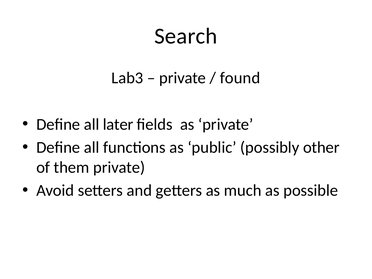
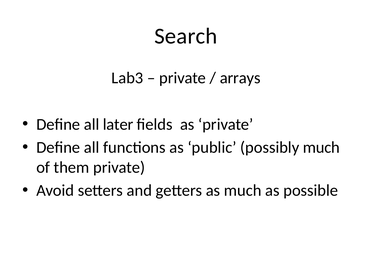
found: found -> arrays (240, 78)
possibly other: other -> much (321, 148)
